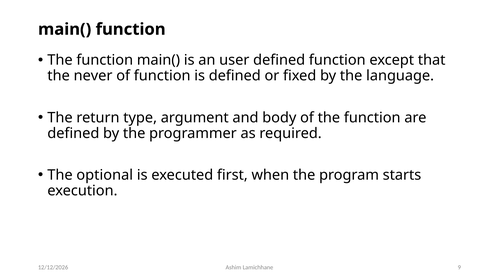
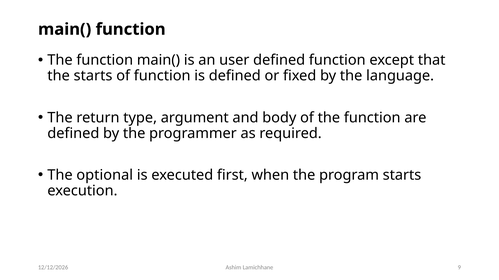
the never: never -> starts (93, 76)
